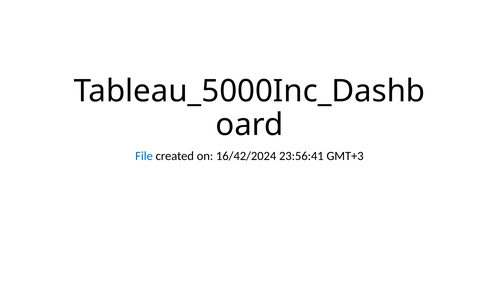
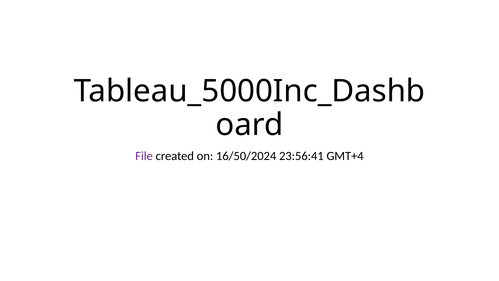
File colour: blue -> purple (144, 156)
16/42/2024: 16/42/2024 -> 16/50/2024 (246, 156)
GMT+3: GMT+3 -> GMT+4 (345, 156)
